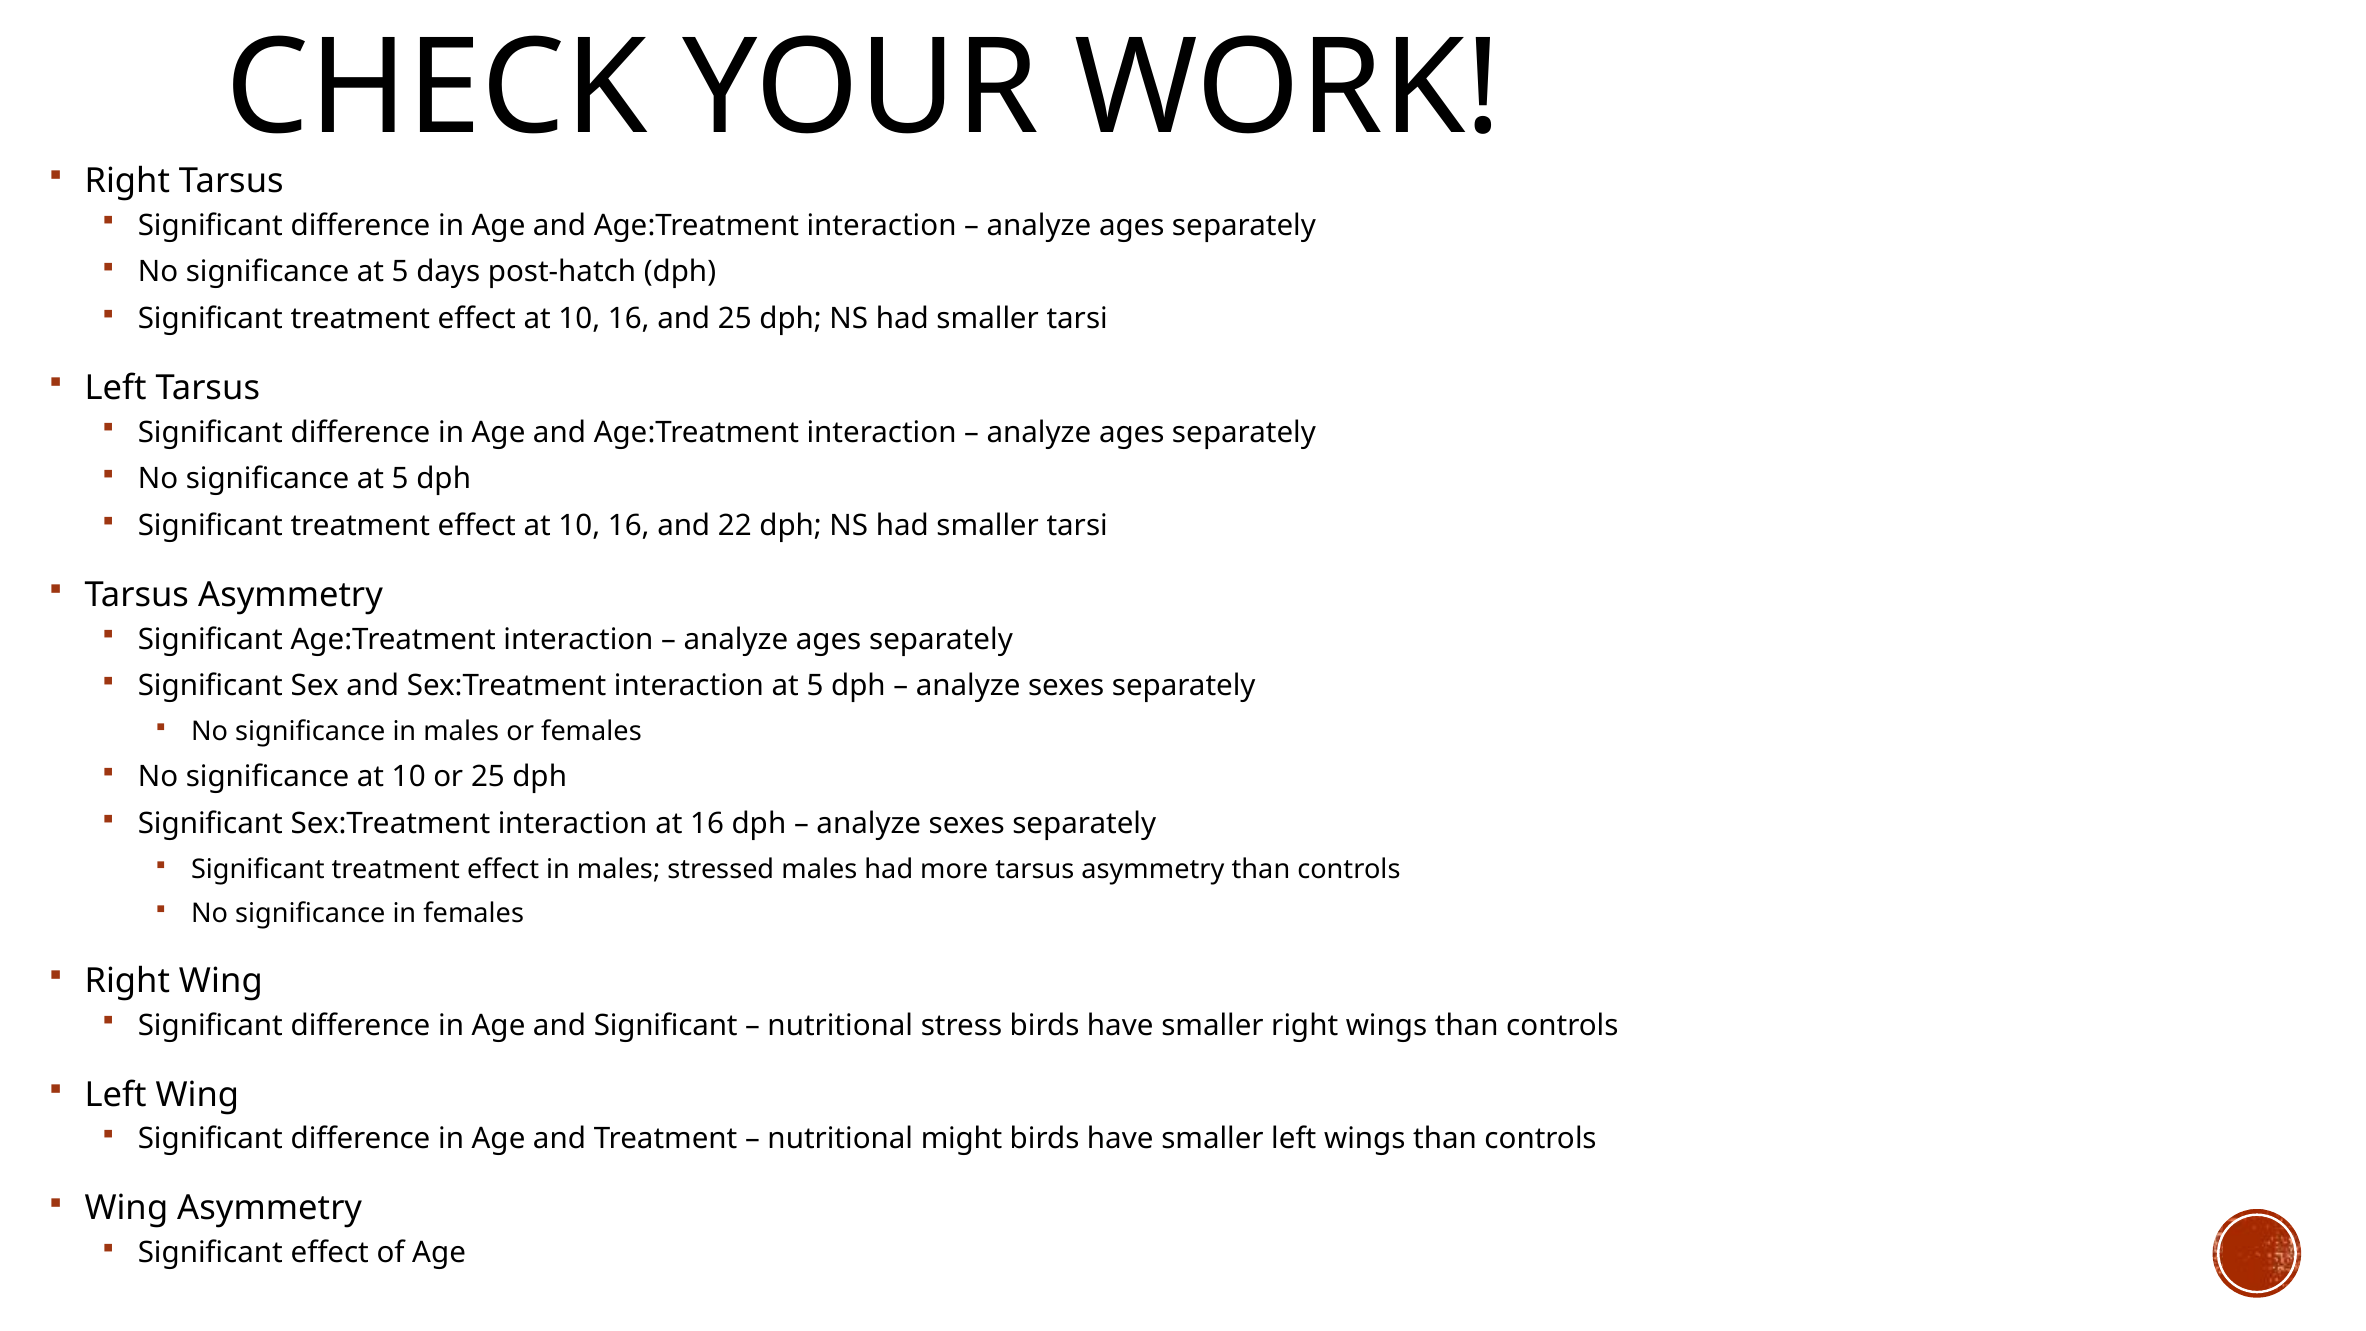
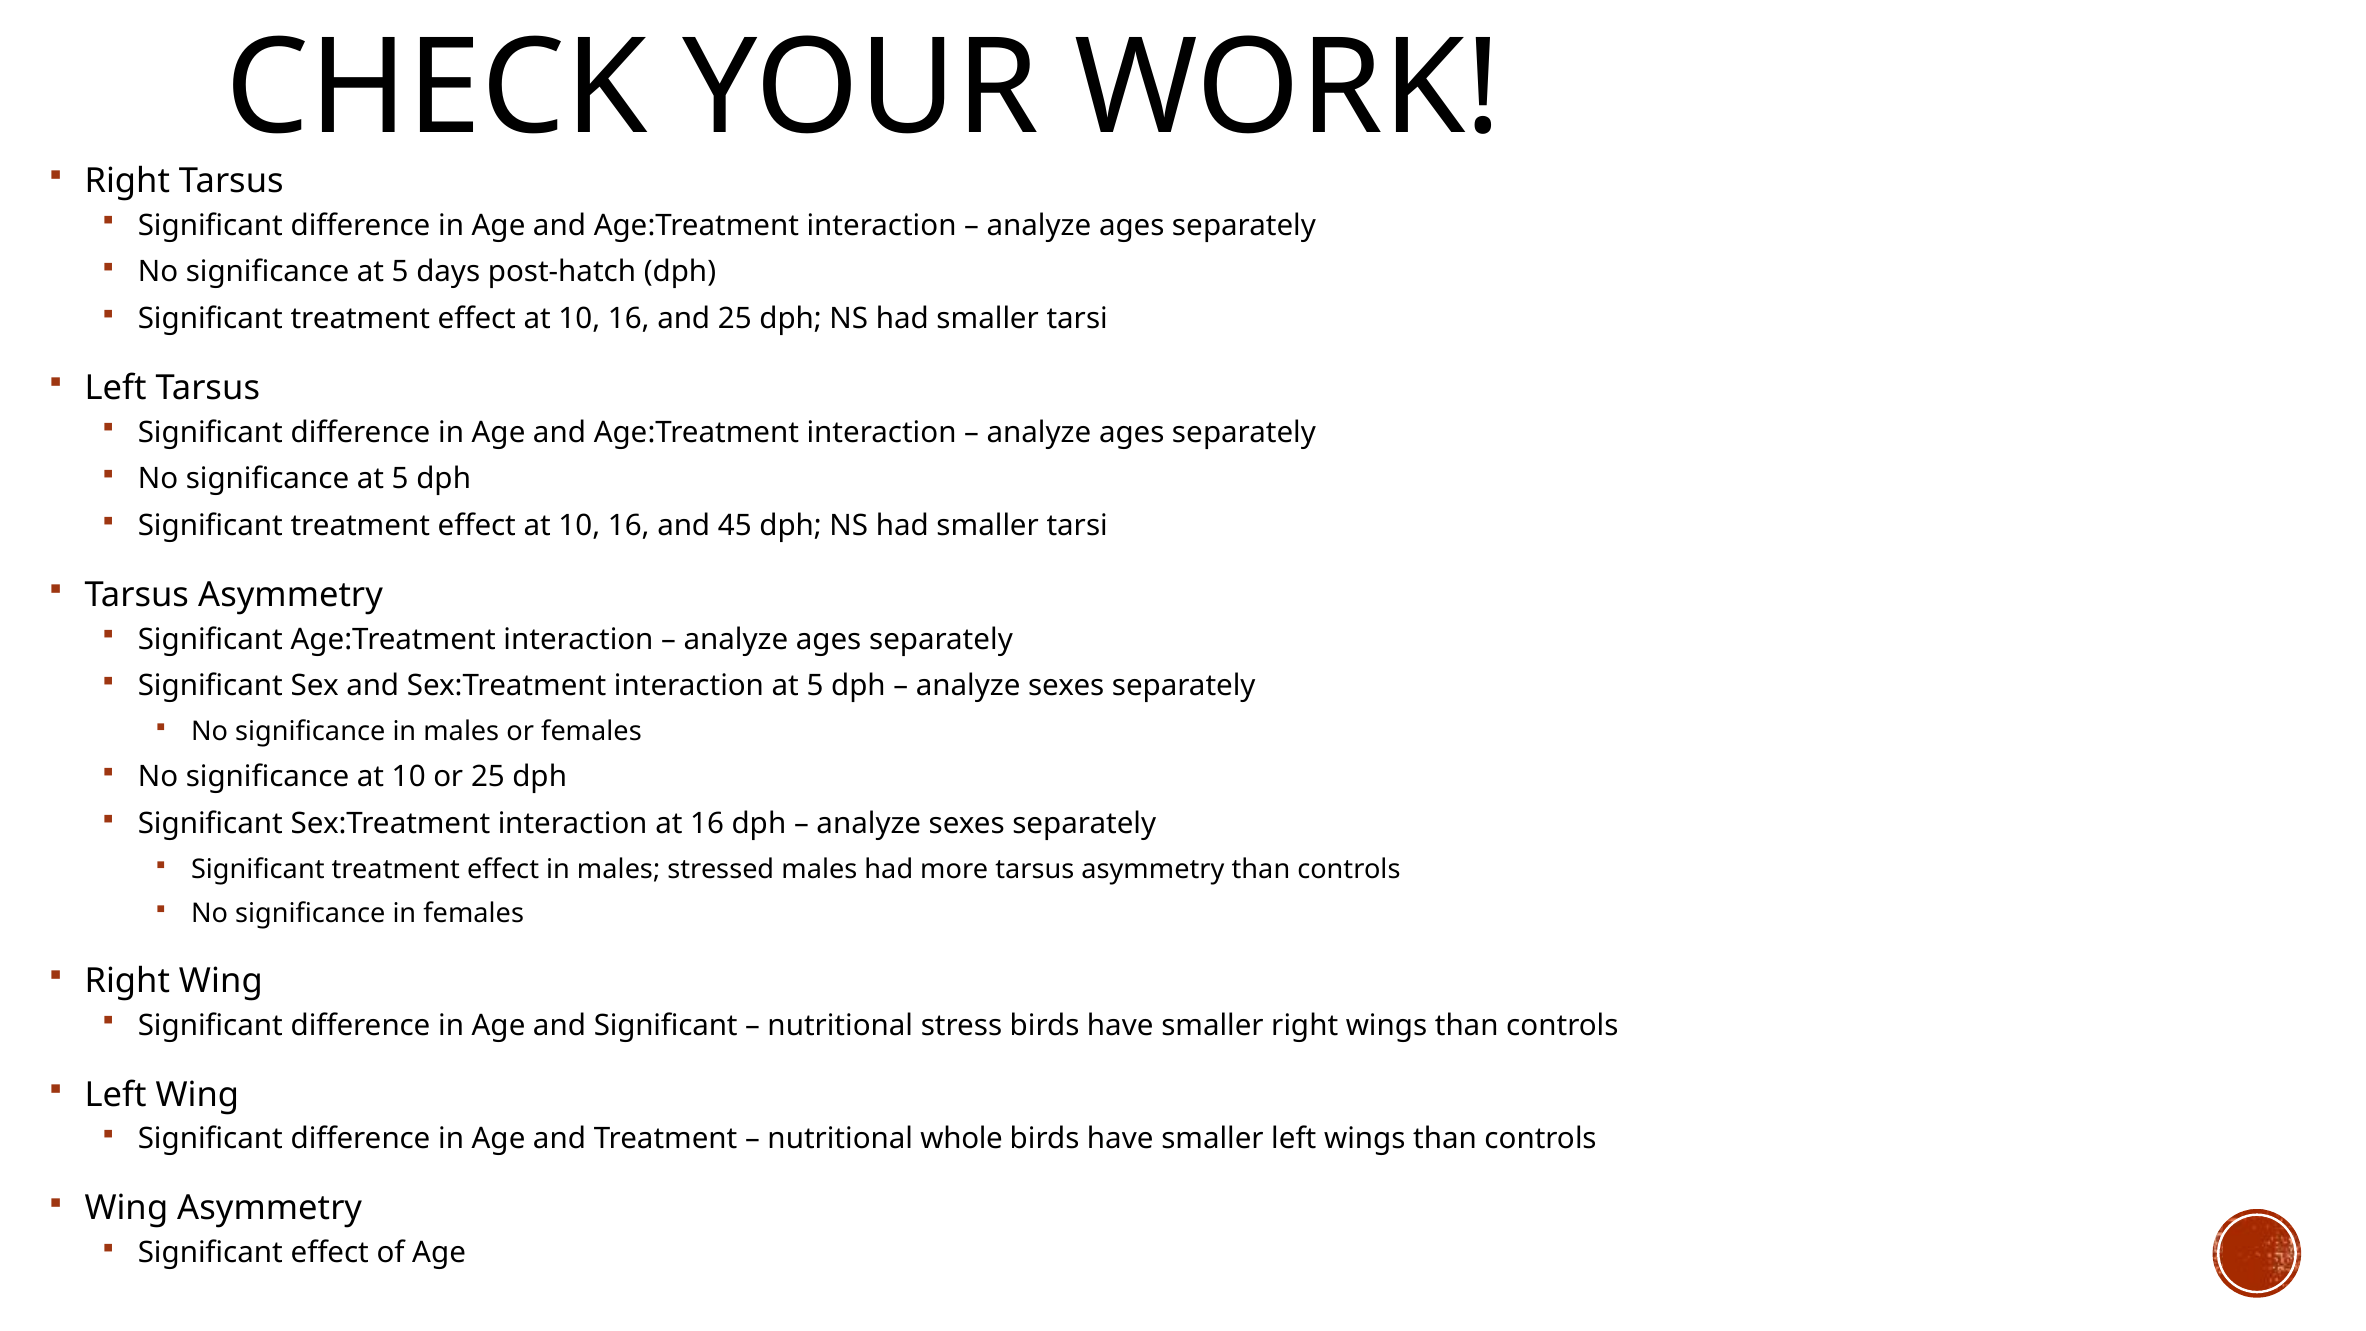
22: 22 -> 45 (735, 526)
might: might -> whole (962, 1139)
